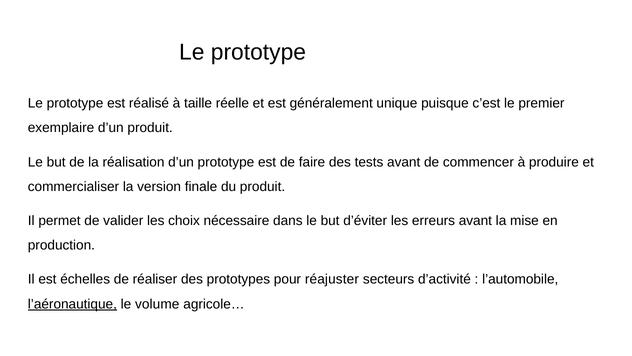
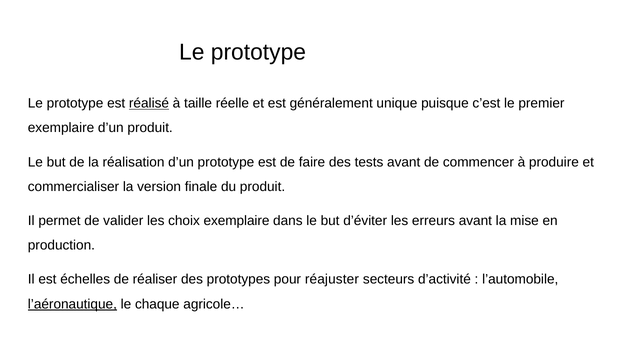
réalisé underline: none -> present (149, 103)
choix nécessaire: nécessaire -> exemplaire (237, 220)
volume: volume -> chaque (157, 304)
